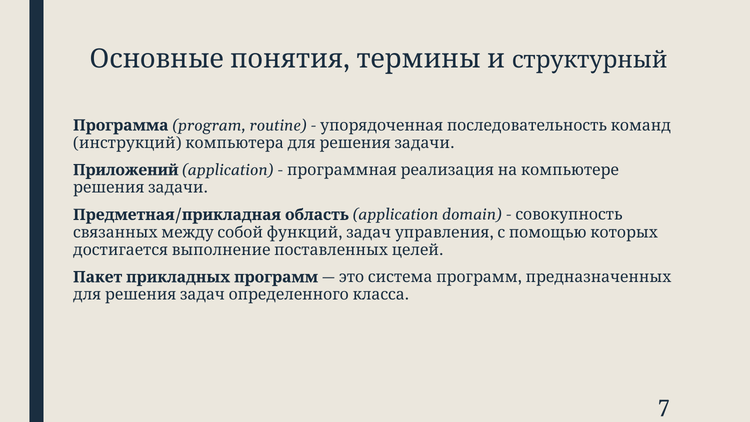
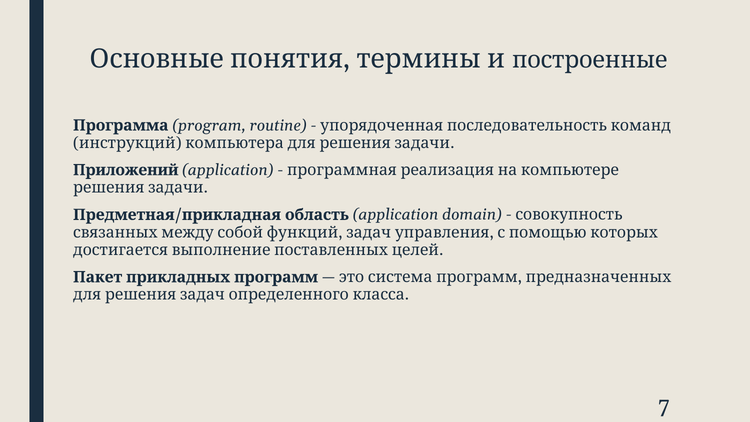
структурный: структурный -> построенные (590, 60)
